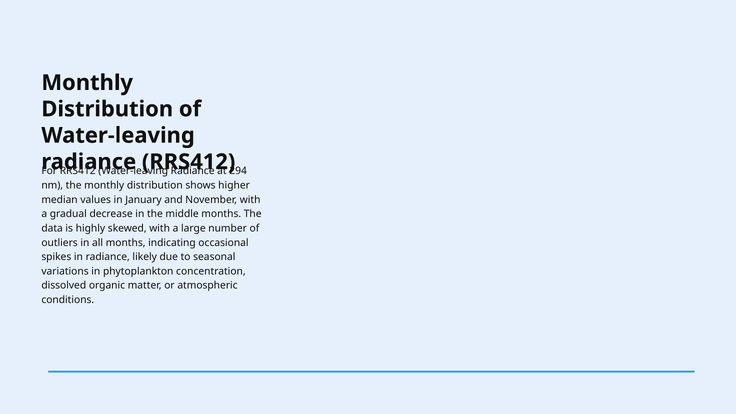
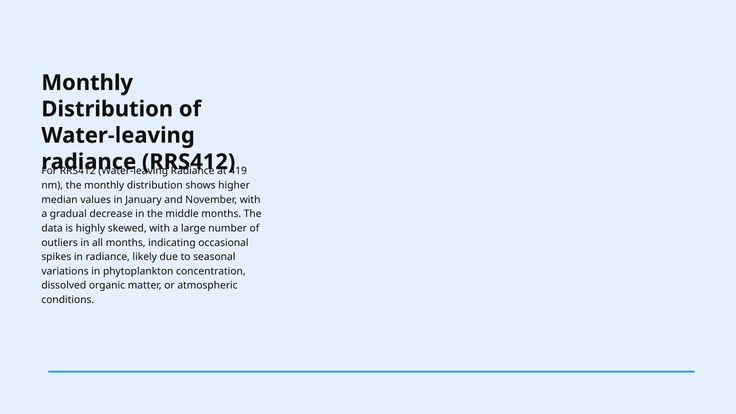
294: 294 -> 419 (238, 171)
